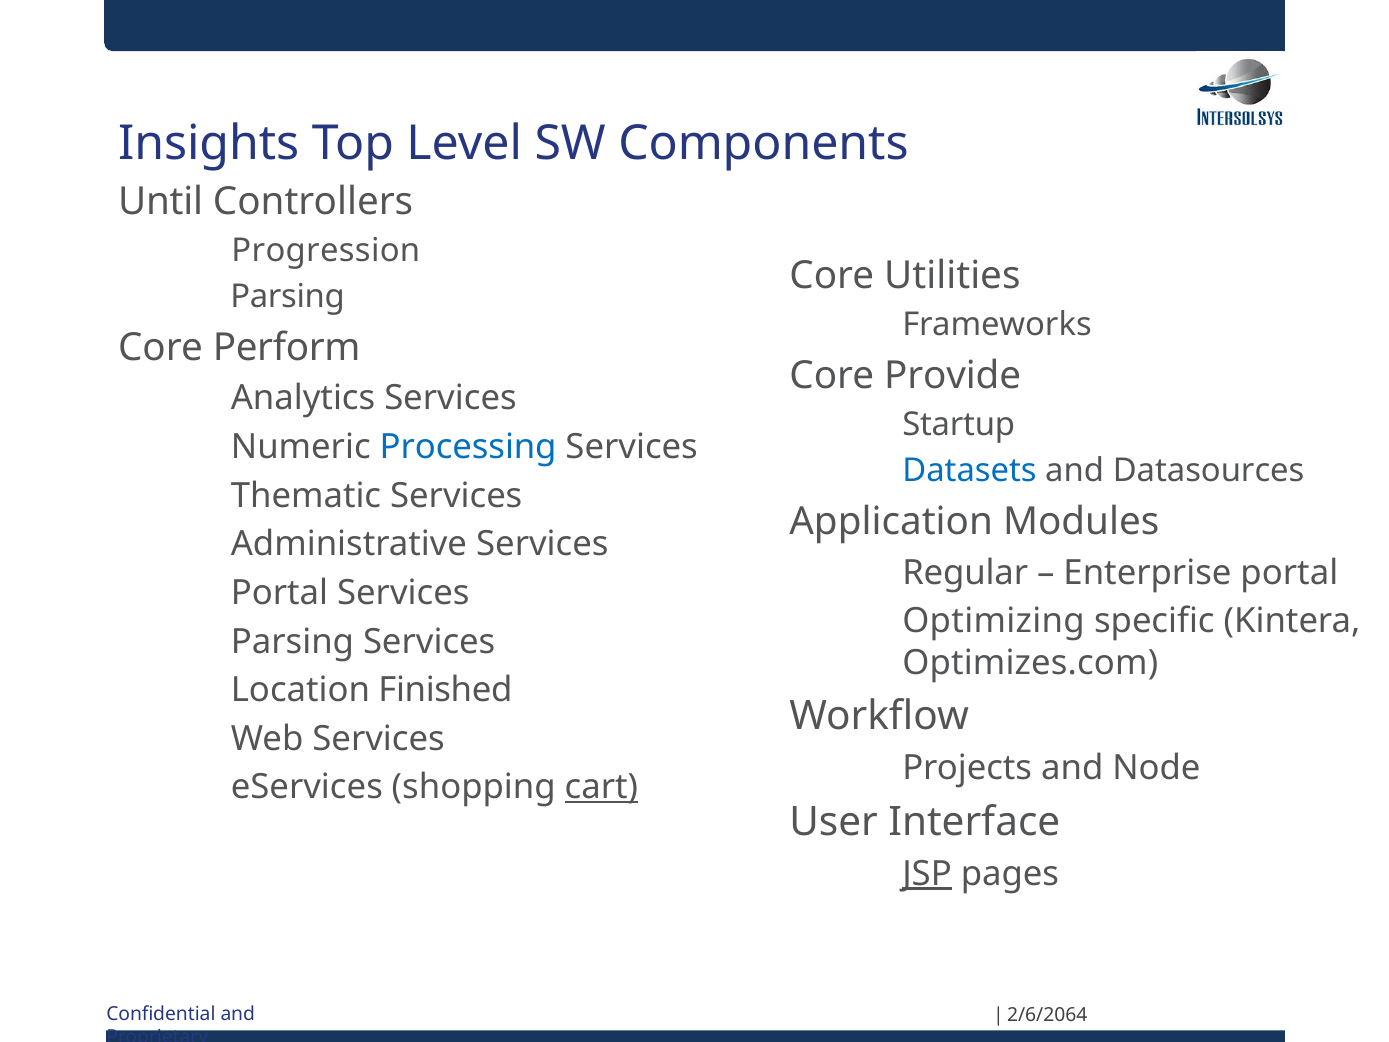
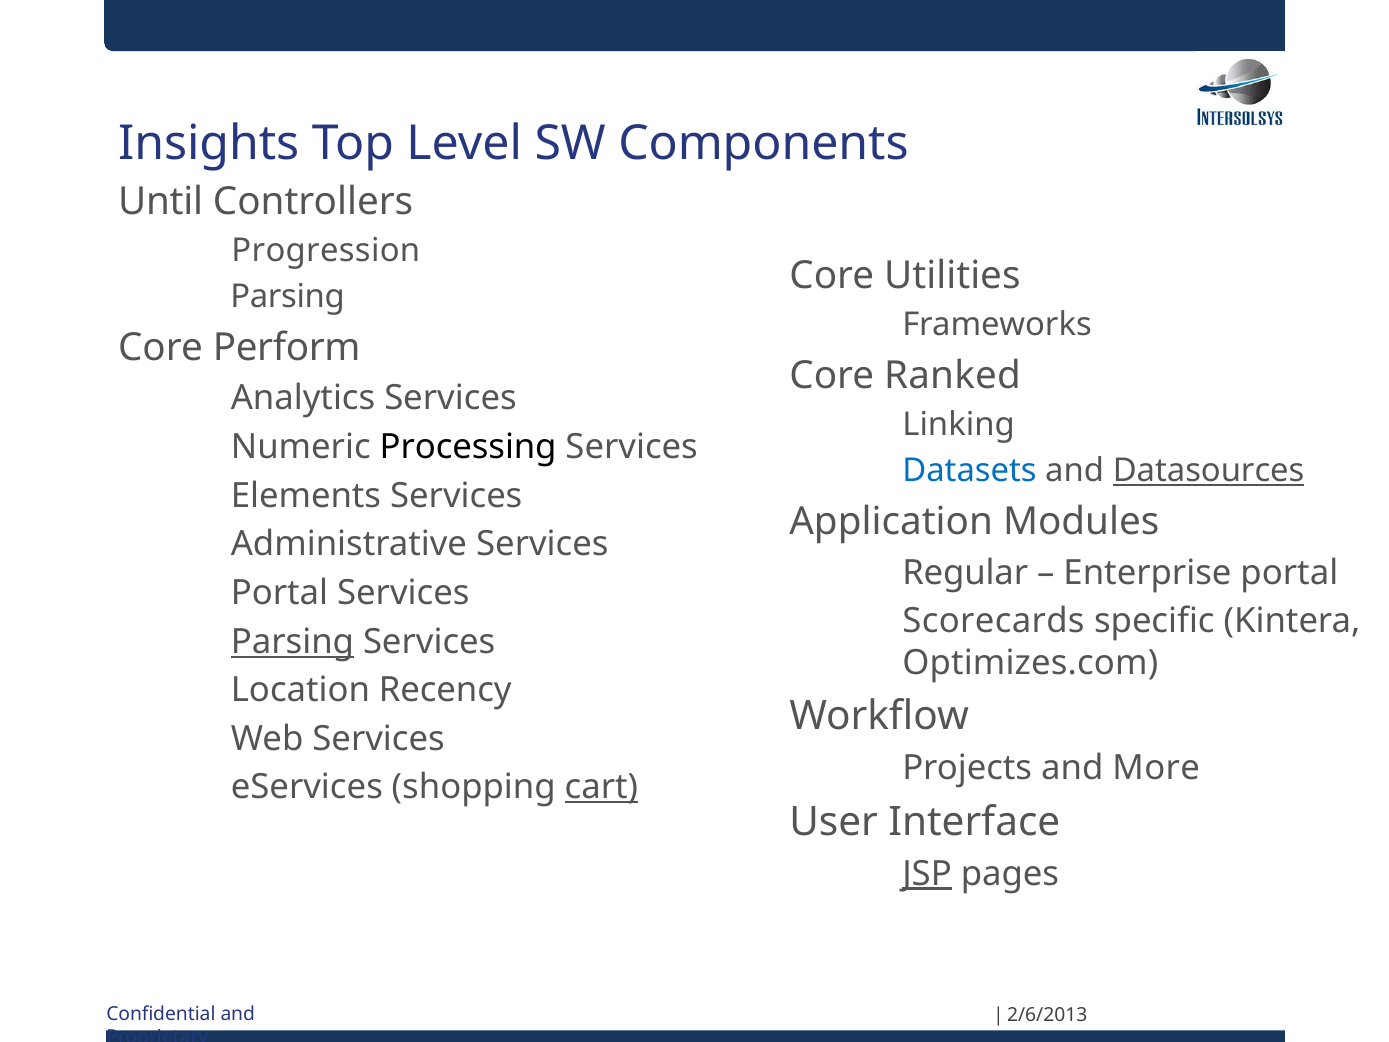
Provide: Provide -> Ranked (952, 376)
Startup: Startup -> Linking (959, 425)
Processing colour: blue -> black (468, 447)
Datasources underline: none -> present (1209, 471)
Thematic: Thematic -> Elements (306, 496)
Optimizing: Optimizing -> Scorecards (993, 621)
Parsing underline: none -> present (293, 641)
Finished: Finished -> Recency (445, 690)
Node: Node -> More (1156, 768)
2/6/2064: 2/6/2064 -> 2/6/2013 (1047, 1015)
